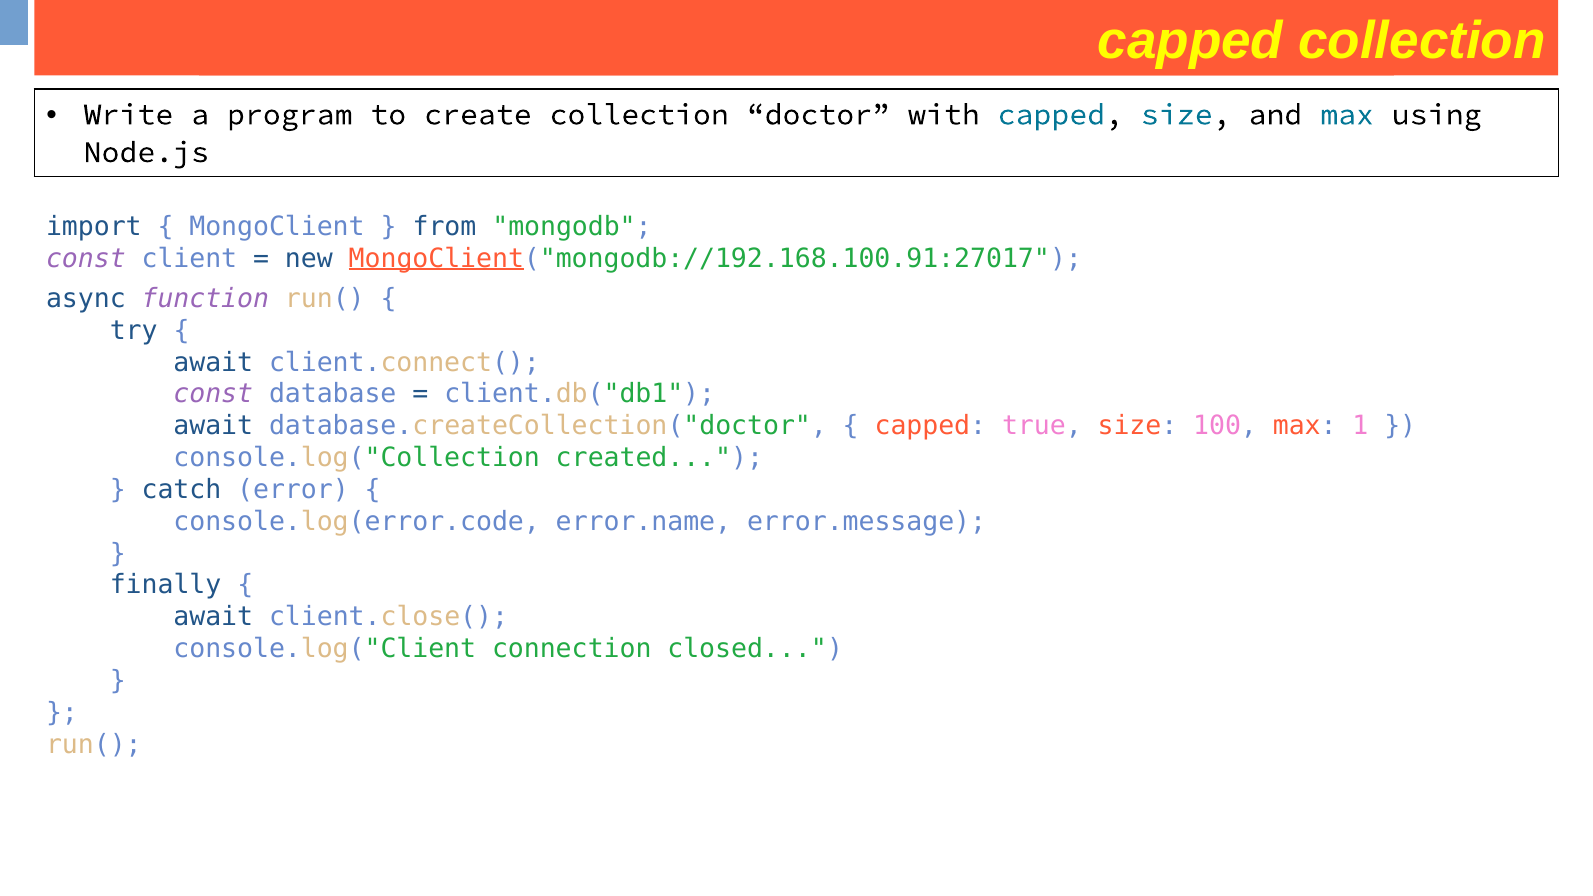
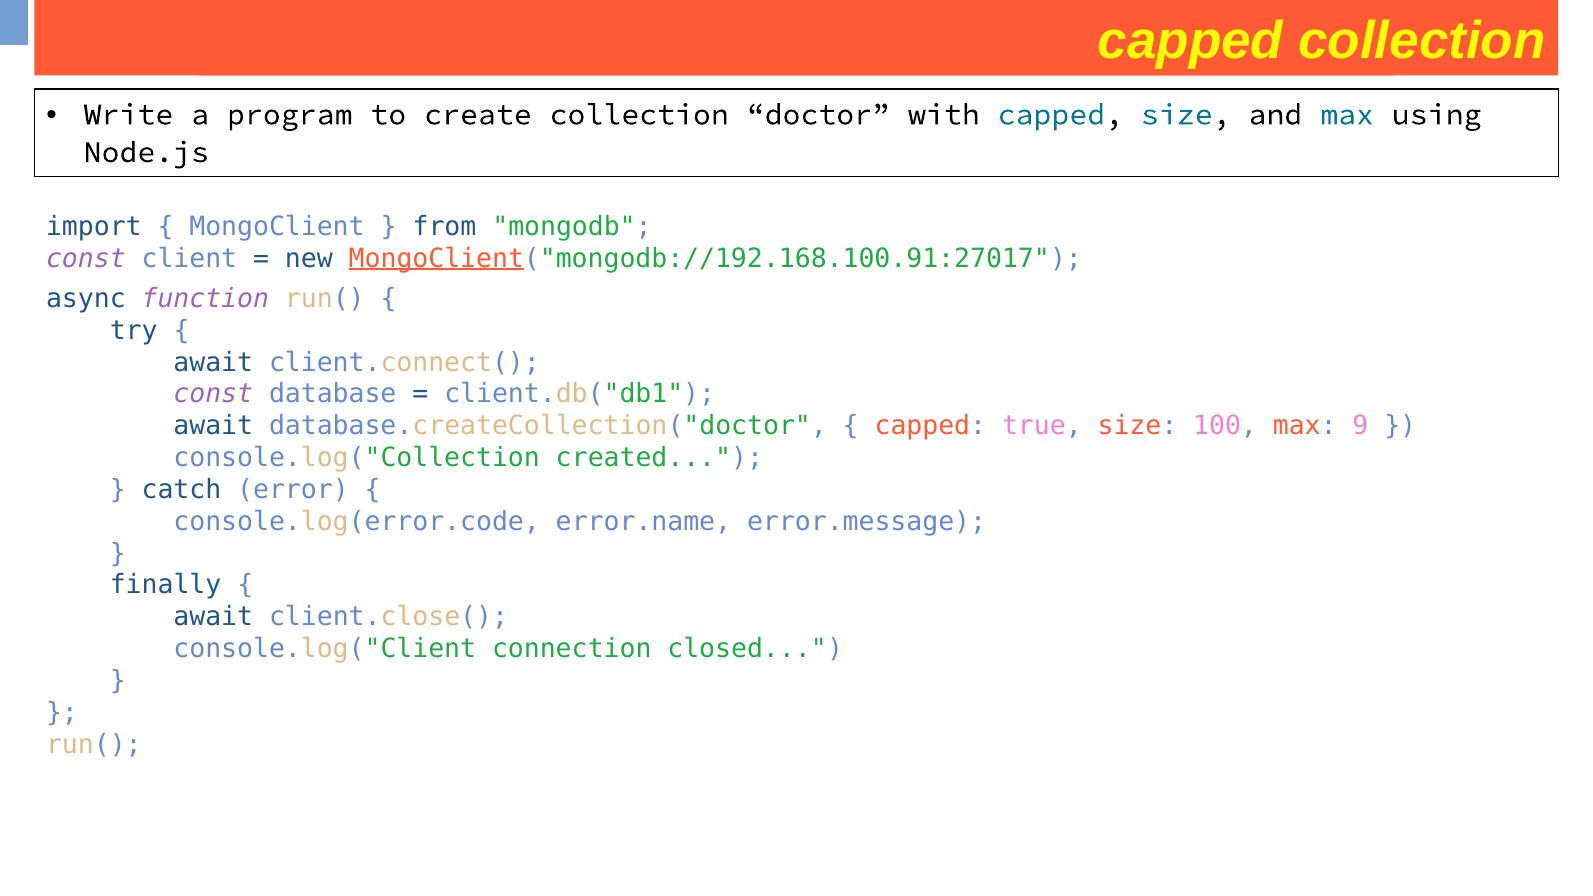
1: 1 -> 9 (1360, 426)
